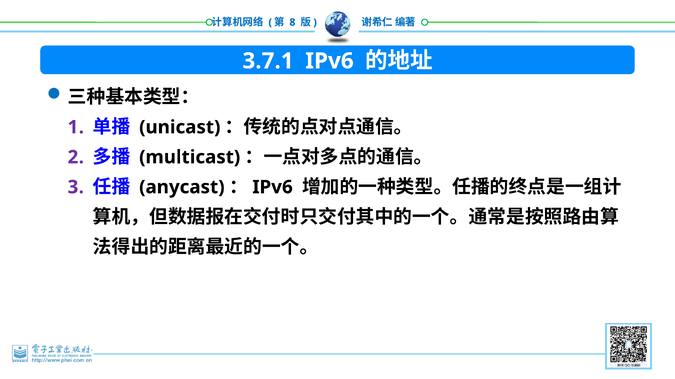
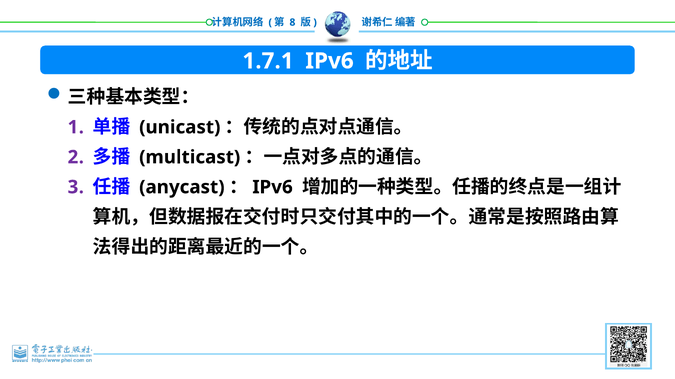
3.7.1: 3.7.1 -> 1.7.1 (268, 61)
